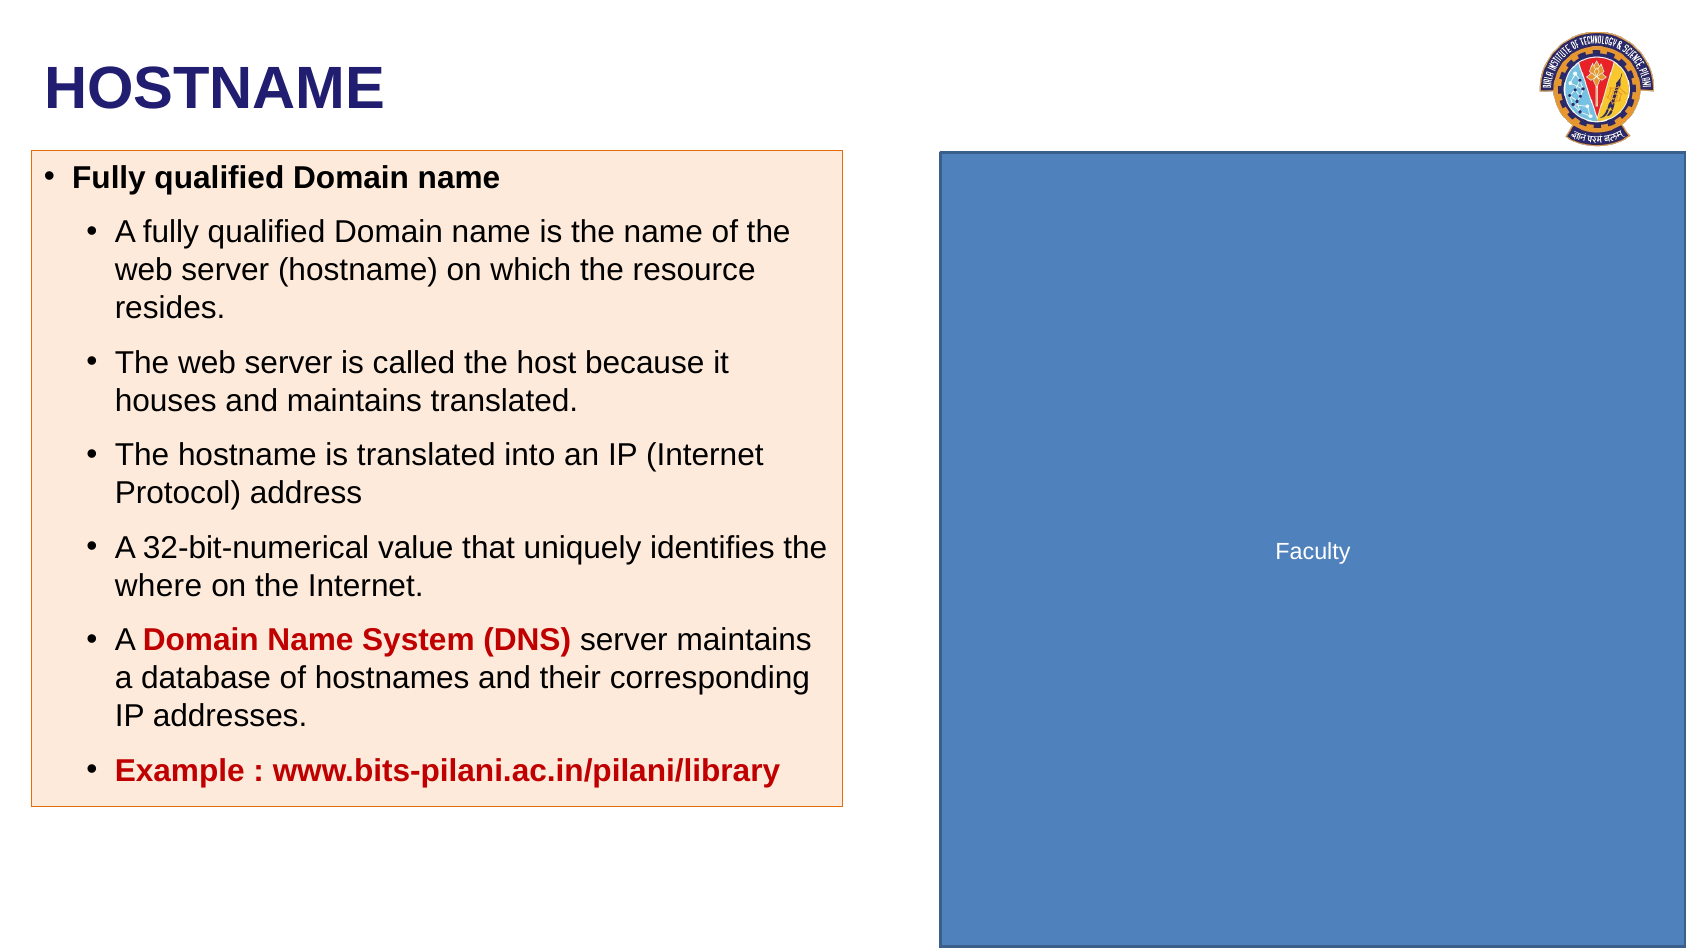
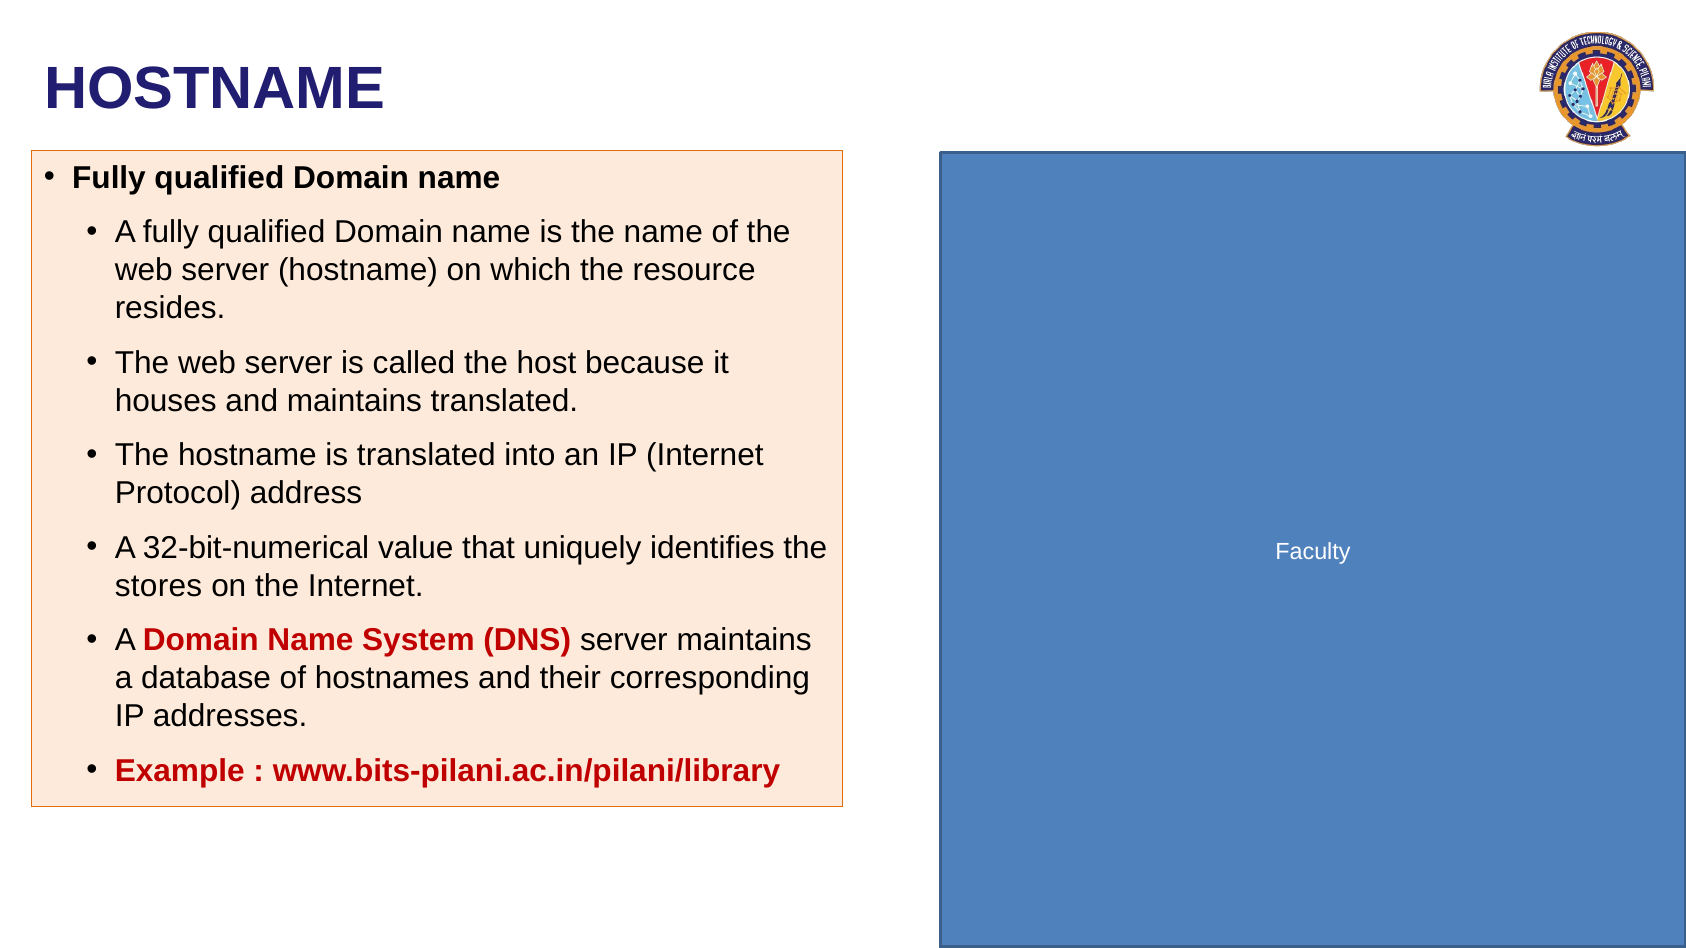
where: where -> stores (159, 586)
